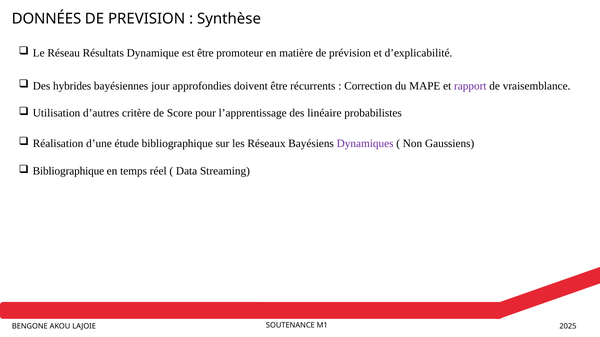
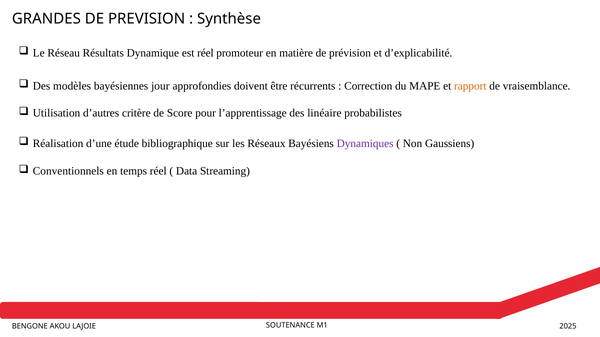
DONNÉES: DONNÉES -> GRANDES (46, 19)
est être: être -> réel (205, 53)
hybrides: hybrides -> modèles (72, 86)
rapport colour: purple -> orange (470, 86)
Bibliographique: Bibliographique -> Conventionnels (68, 172)
